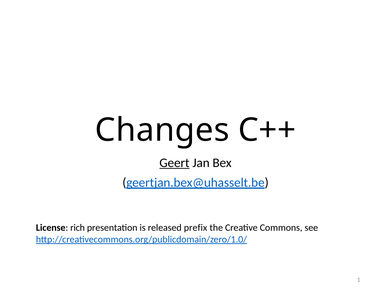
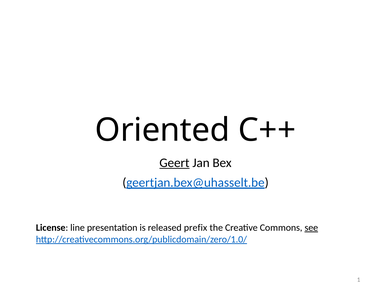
Changes: Changes -> Oriented (162, 130)
rich: rich -> line (78, 228)
see underline: none -> present (311, 228)
